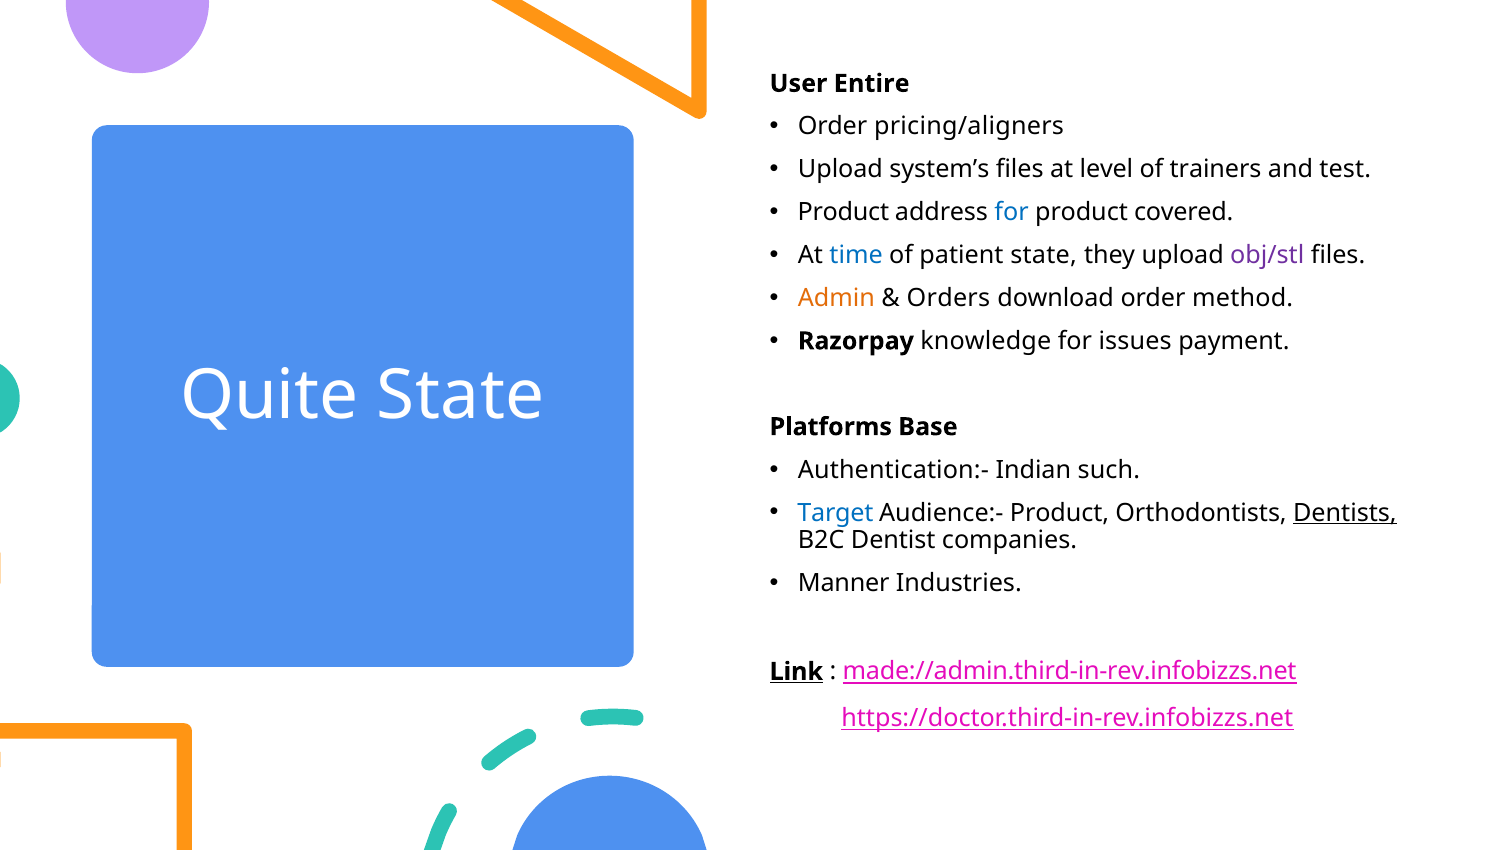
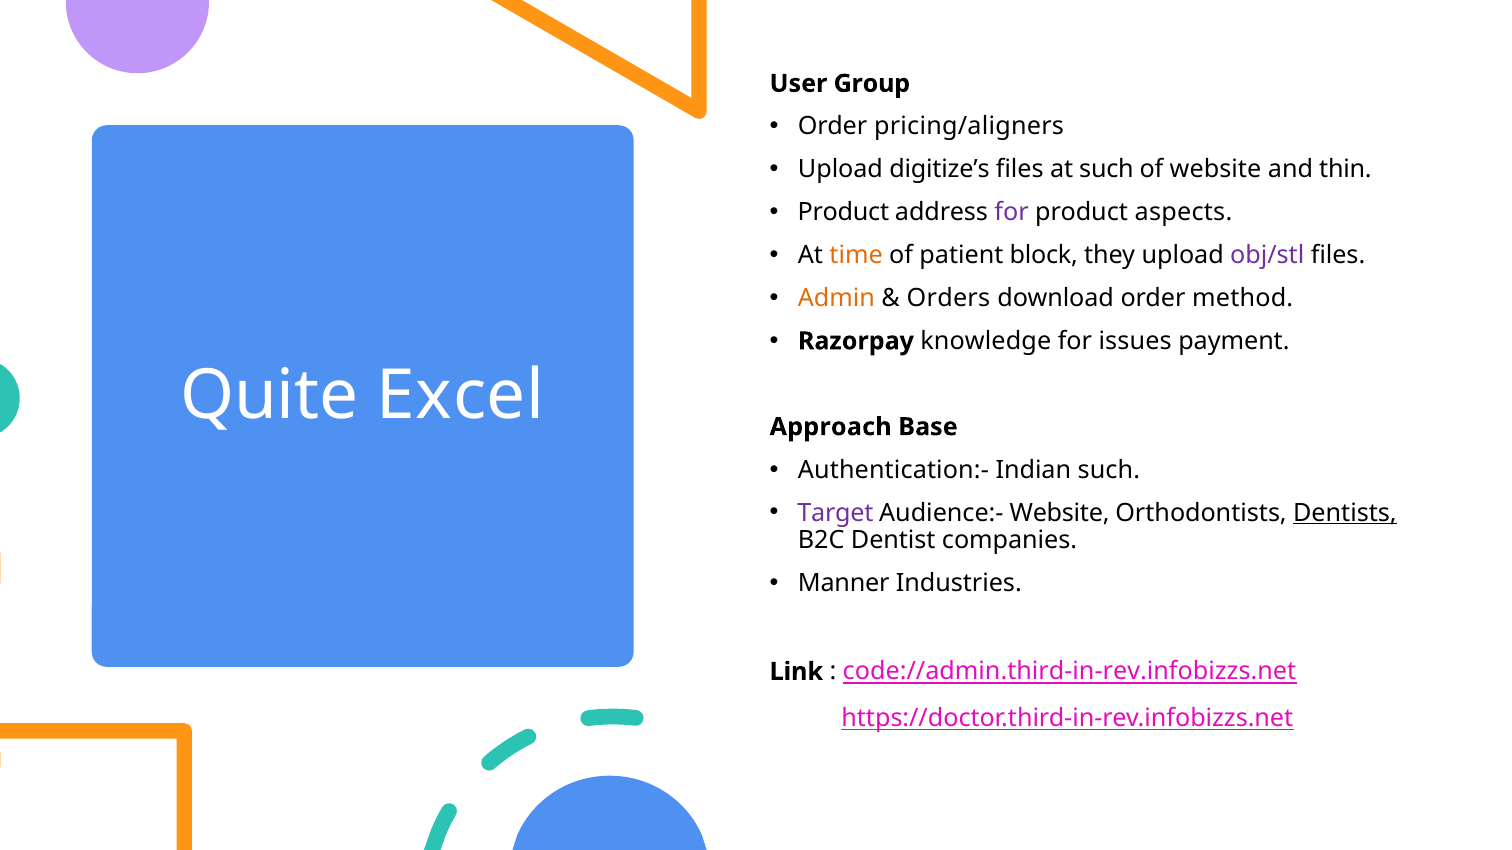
Entire: Entire -> Group (872, 84)
system’s: system’s -> digitize’s (939, 169)
at level: level -> such (1106, 169)
of trainers: trainers -> website (1216, 169)
test: test -> thin (1345, 169)
for colour: blue -> purple (1012, 212)
covered: covered -> aspects (1183, 212)
time colour: blue -> orange (856, 255)
patient state: state -> block (1044, 255)
Quite State: State -> Excel (461, 396)
Platforms: Platforms -> Approach (831, 427)
Target colour: blue -> purple (835, 513)
Audience:- Product: Product -> Website (1060, 513)
Link underline: present -> none (796, 672)
made://admin.third-in-rev.infobizzs.net: made://admin.third-in-rev.infobizzs.net -> code://admin.third-in-rev.infobizzs.net (1069, 672)
